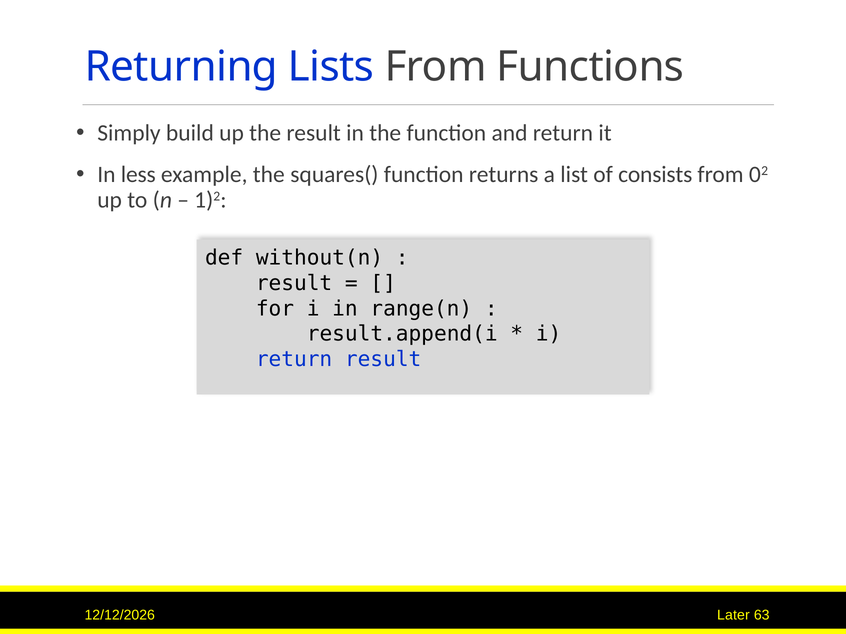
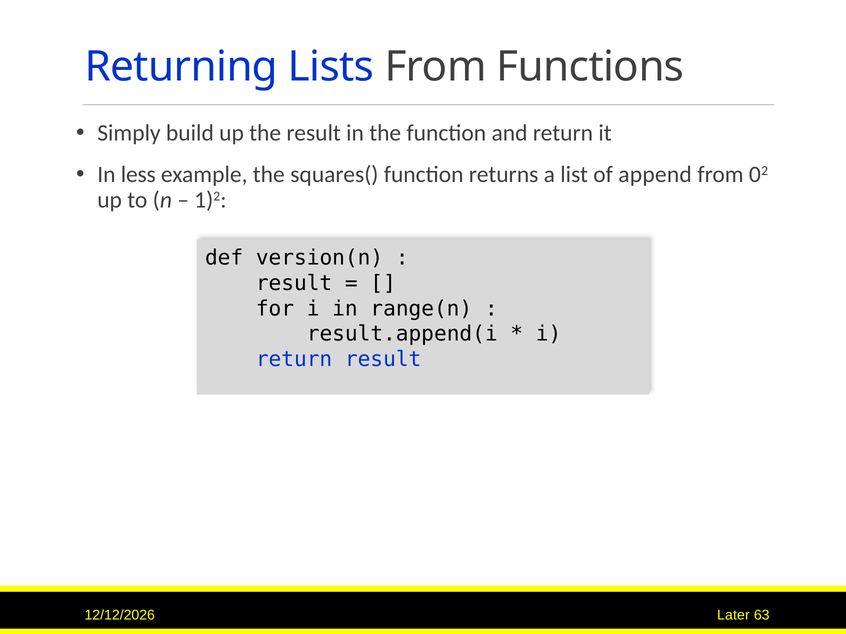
consists: consists -> append (655, 175)
without(n: without(n -> version(n (320, 258)
